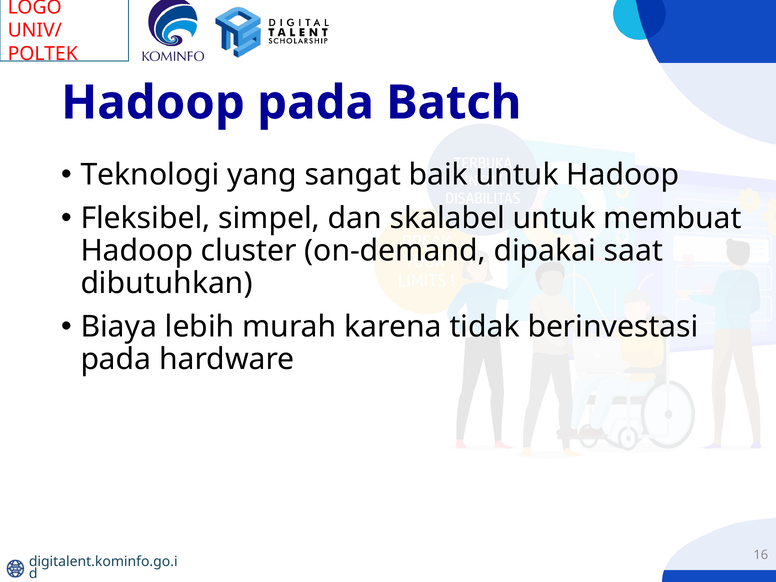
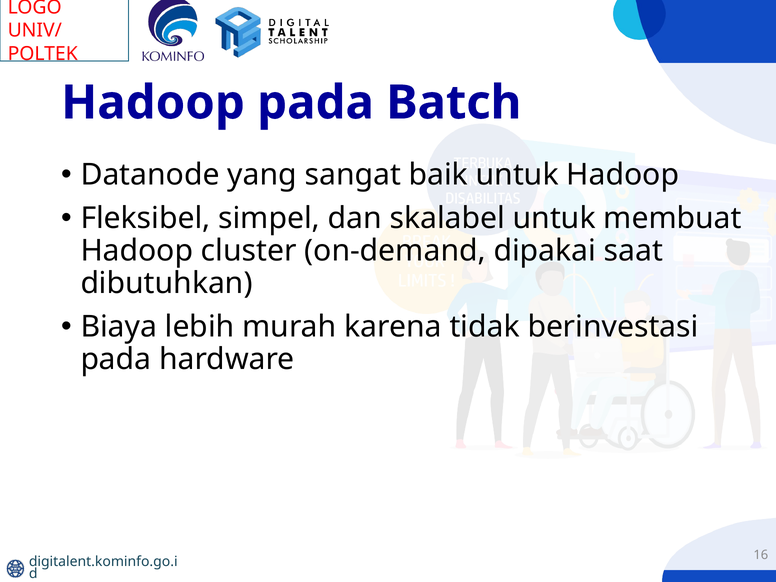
Teknologi: Teknologi -> Datanode (150, 175)
